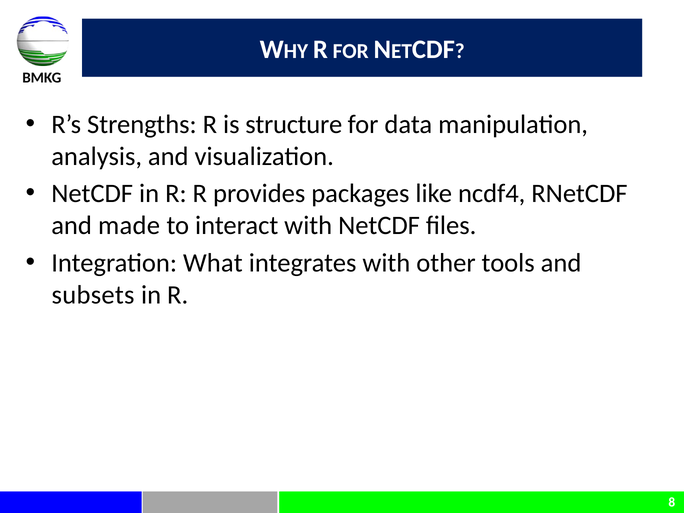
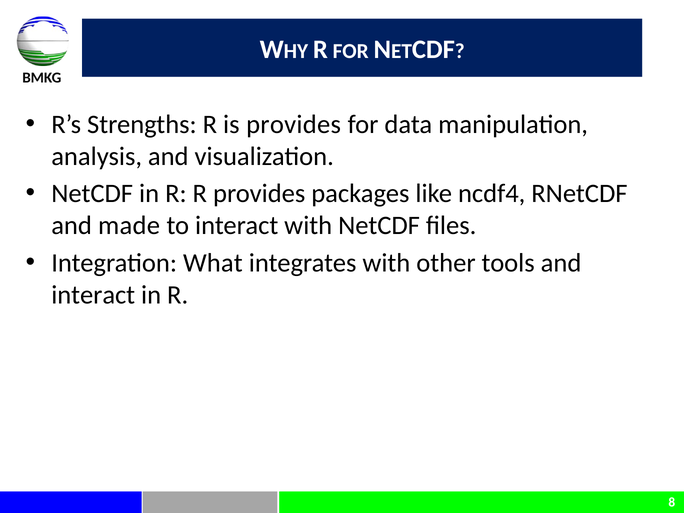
is structure: structure -> provides (294, 124)
subsets: subsets -> interact (93, 295)
